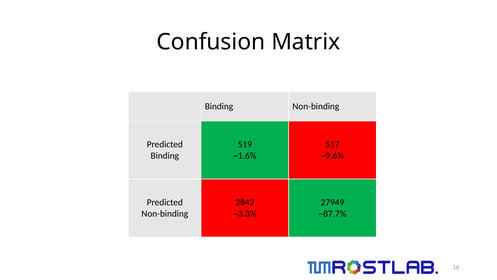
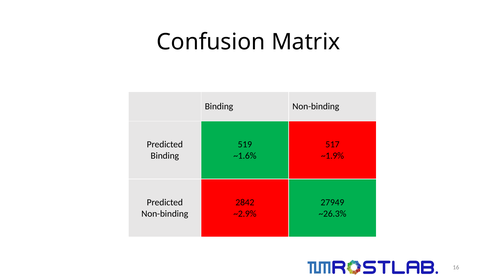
~9.6%: ~9.6% -> ~1.9% (332, 156)
~3.3%: ~3.3% -> ~2.9% (245, 213)
~87.7%: ~87.7% -> ~26.3% (332, 213)
